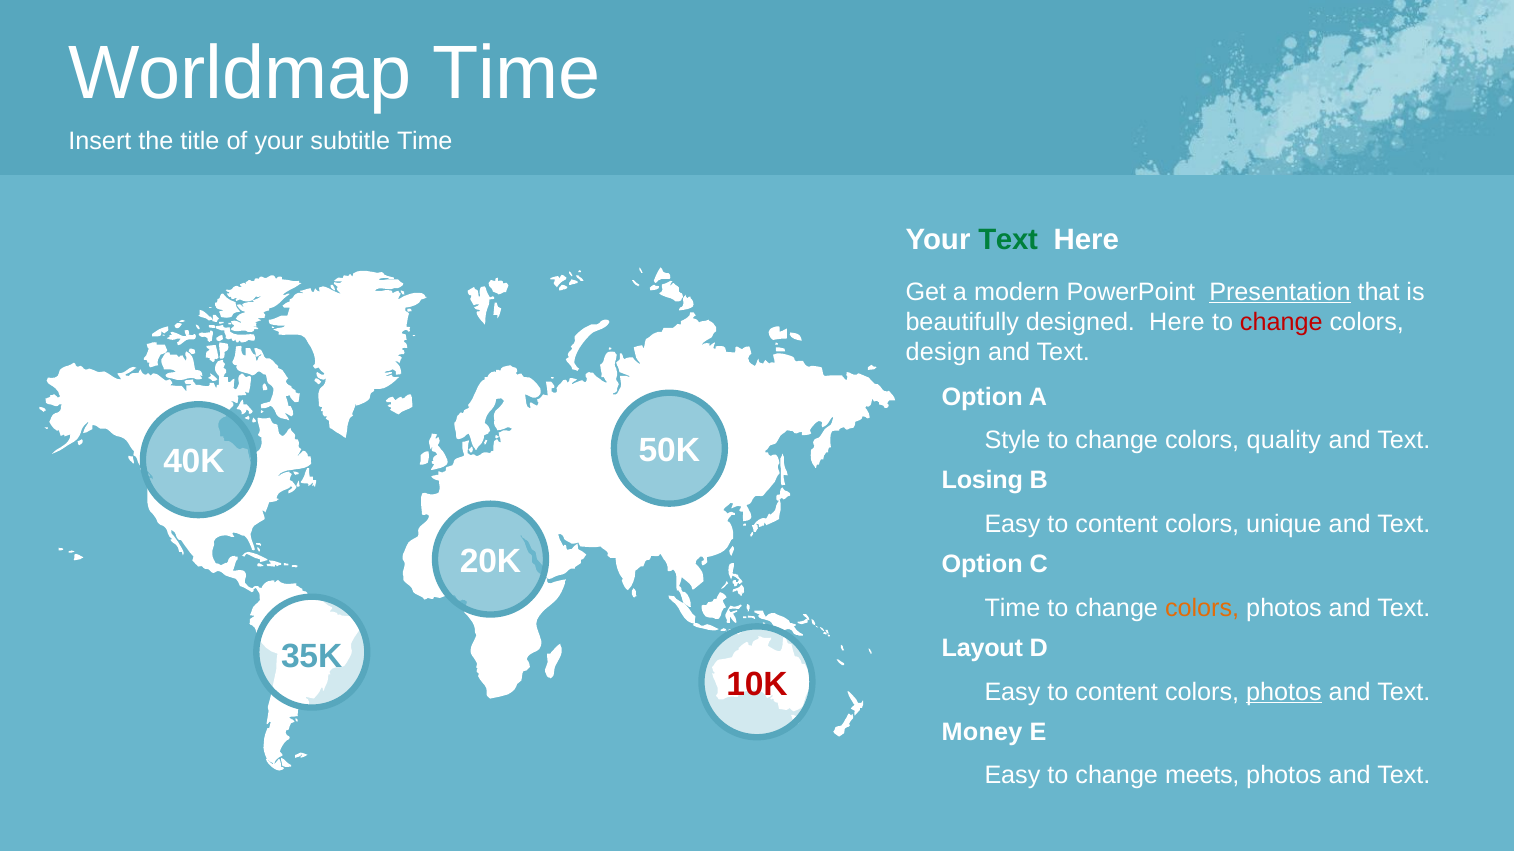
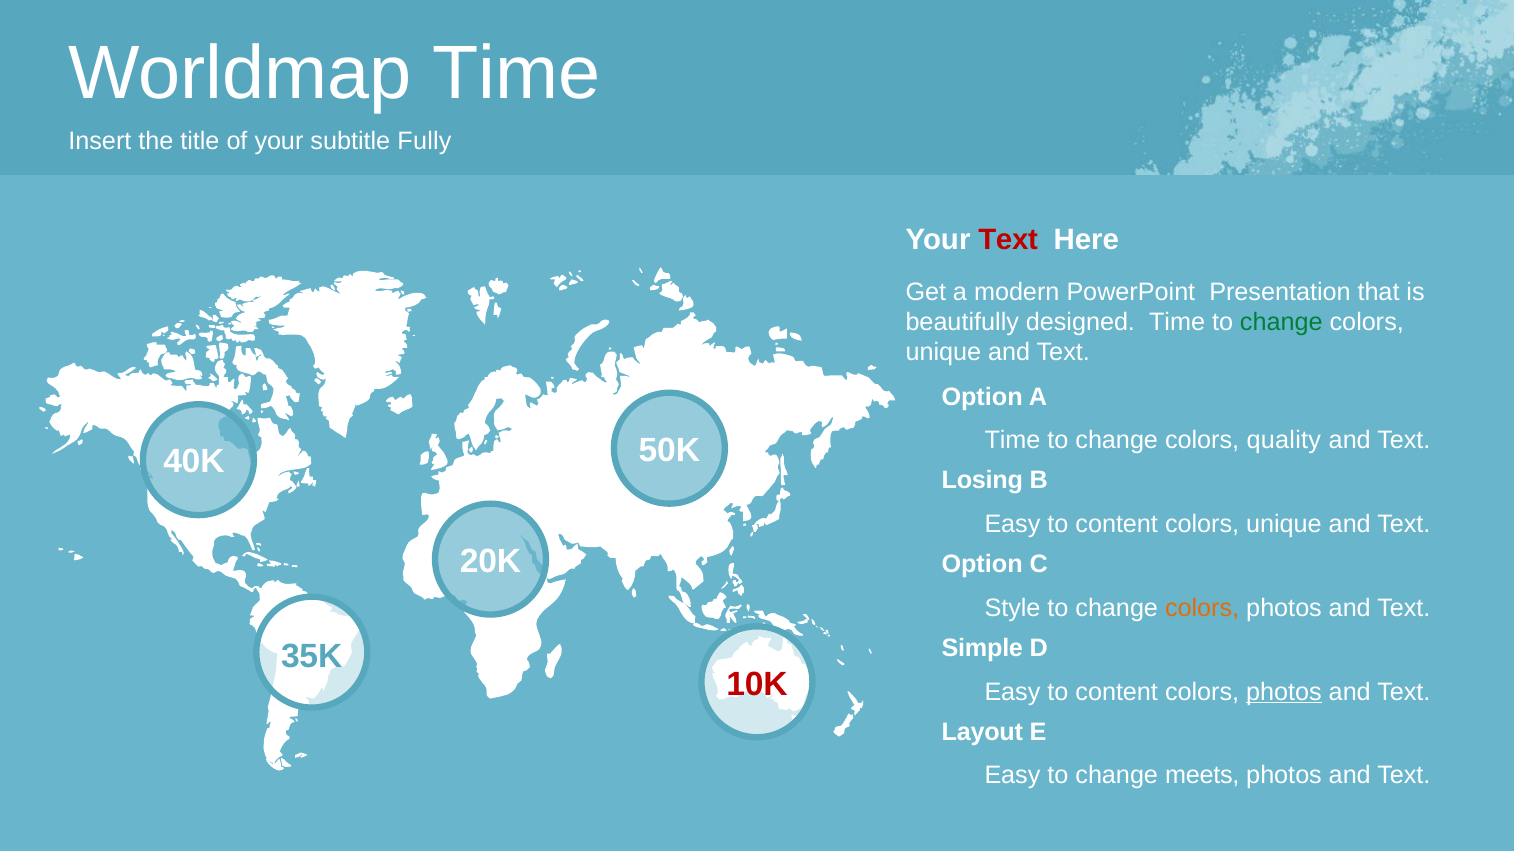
subtitle Time: Time -> Fully (424, 141)
Text colour: green -> red (1008, 240)
Presentation underline: present -> none (1280, 292)
designed Here: Here -> Time (1177, 322)
change colour: red -> green (1281, 322)
design: design -> unique (943, 353)
Style: Style -> Time (1012, 441)
Time: Time -> Style (1012, 608)
Layout: Layout -> Simple (982, 649)
Money: Money -> Layout (982, 733)
